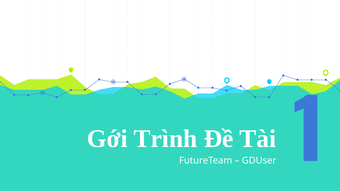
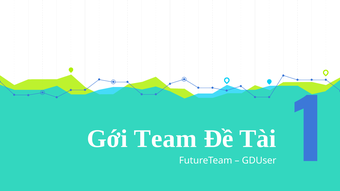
Trình: Trình -> Team (165, 139)
